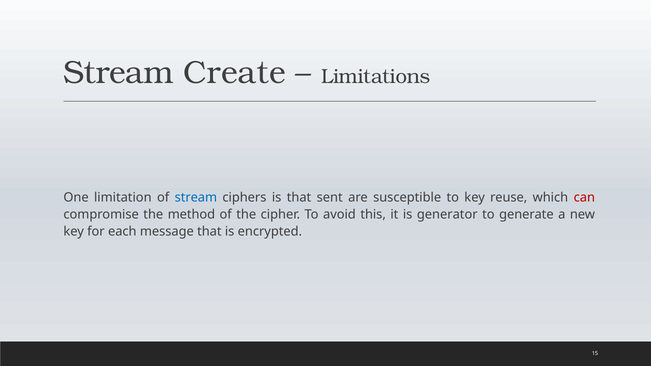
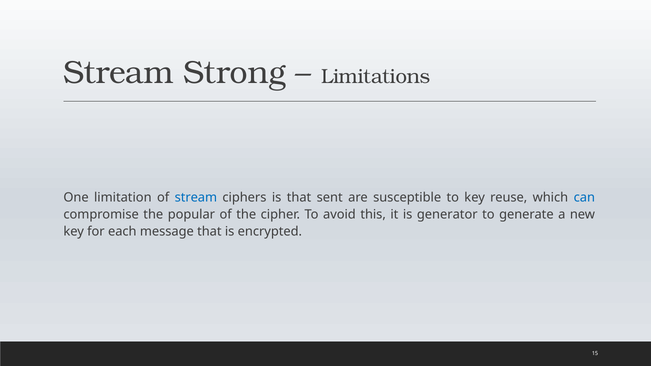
Create: Create -> Strong (234, 73)
can colour: red -> blue (584, 198)
method: method -> popular (191, 215)
